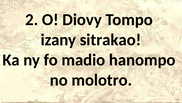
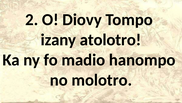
sitrakao: sitrakao -> atolotro (110, 40)
